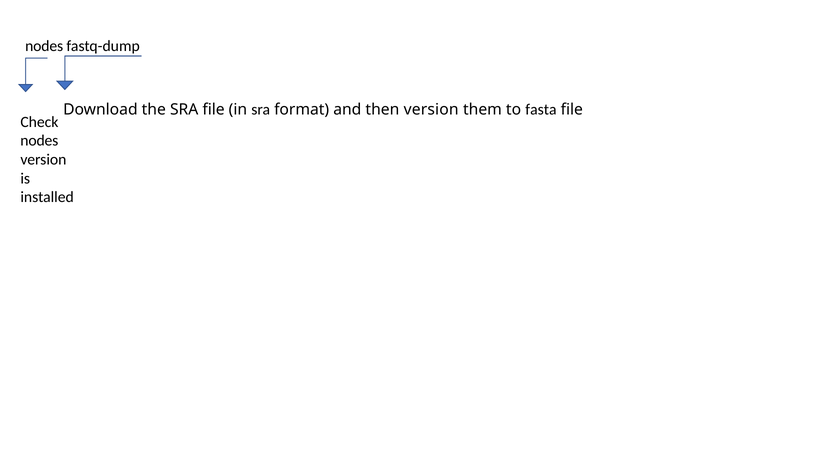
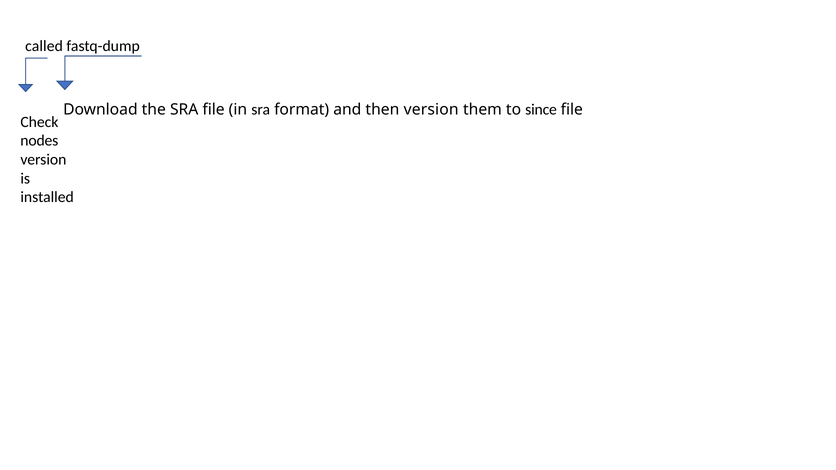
nodes: nodes -> called (44, 46)
fasta: fasta -> since (541, 109)
